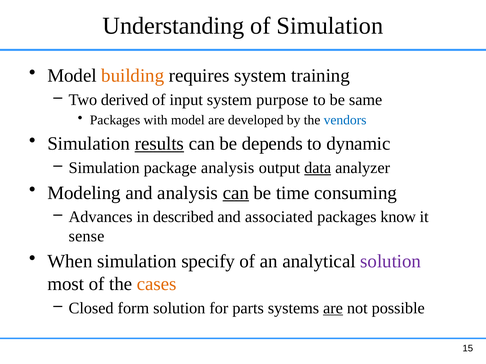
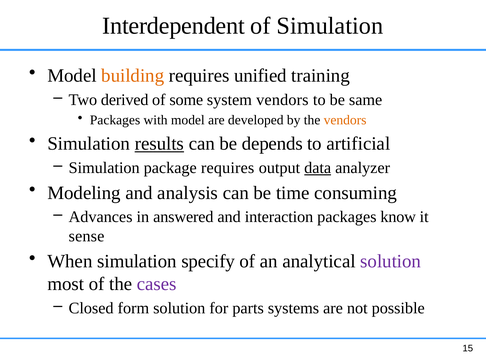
Understanding: Understanding -> Interdependent (174, 26)
requires system: system -> unified (260, 76)
input: input -> some (186, 100)
system purpose: purpose -> vendors (282, 100)
vendors colour: blue -> orange (345, 120)
dynamic: dynamic -> artificial (358, 144)
package analysis: analysis -> requires (228, 168)
can underline: present -> none (236, 193)
described: described -> answered (183, 217)
associated: associated -> interaction (279, 217)
cases colour: orange -> purple (157, 284)
are underline: present -> none (333, 308)
